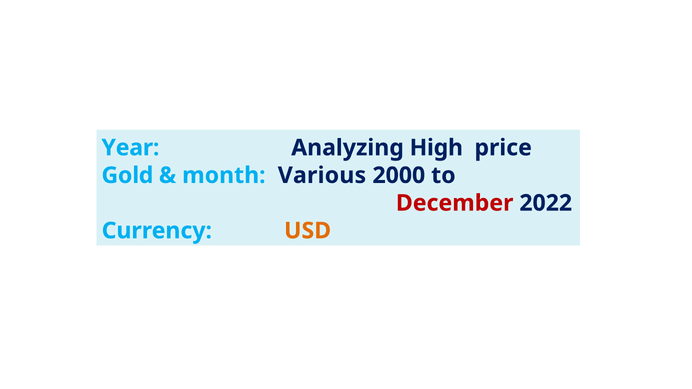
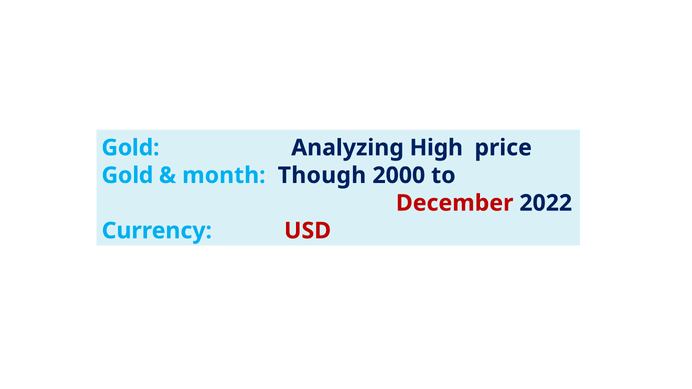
Year: Year -> Gold (130, 148)
Various: Various -> Though (322, 175)
USD colour: orange -> red (308, 231)
